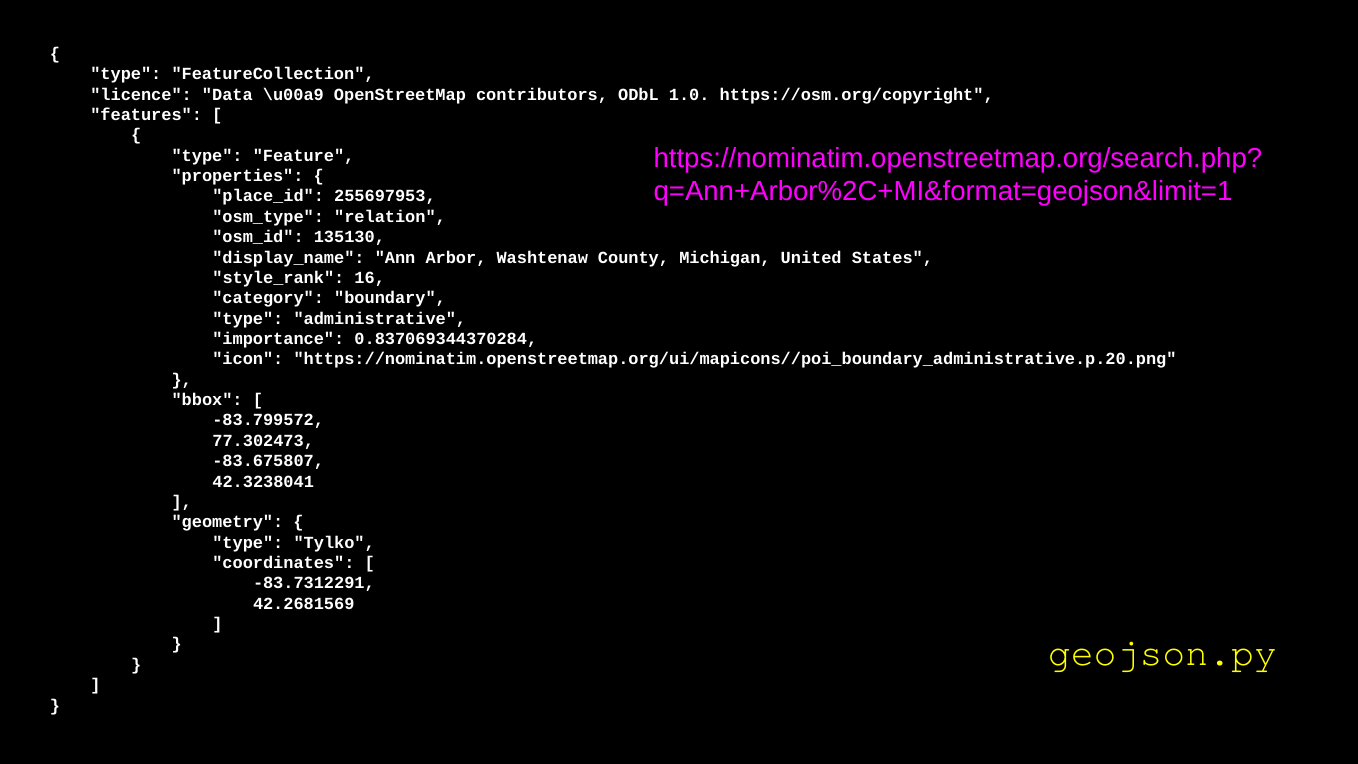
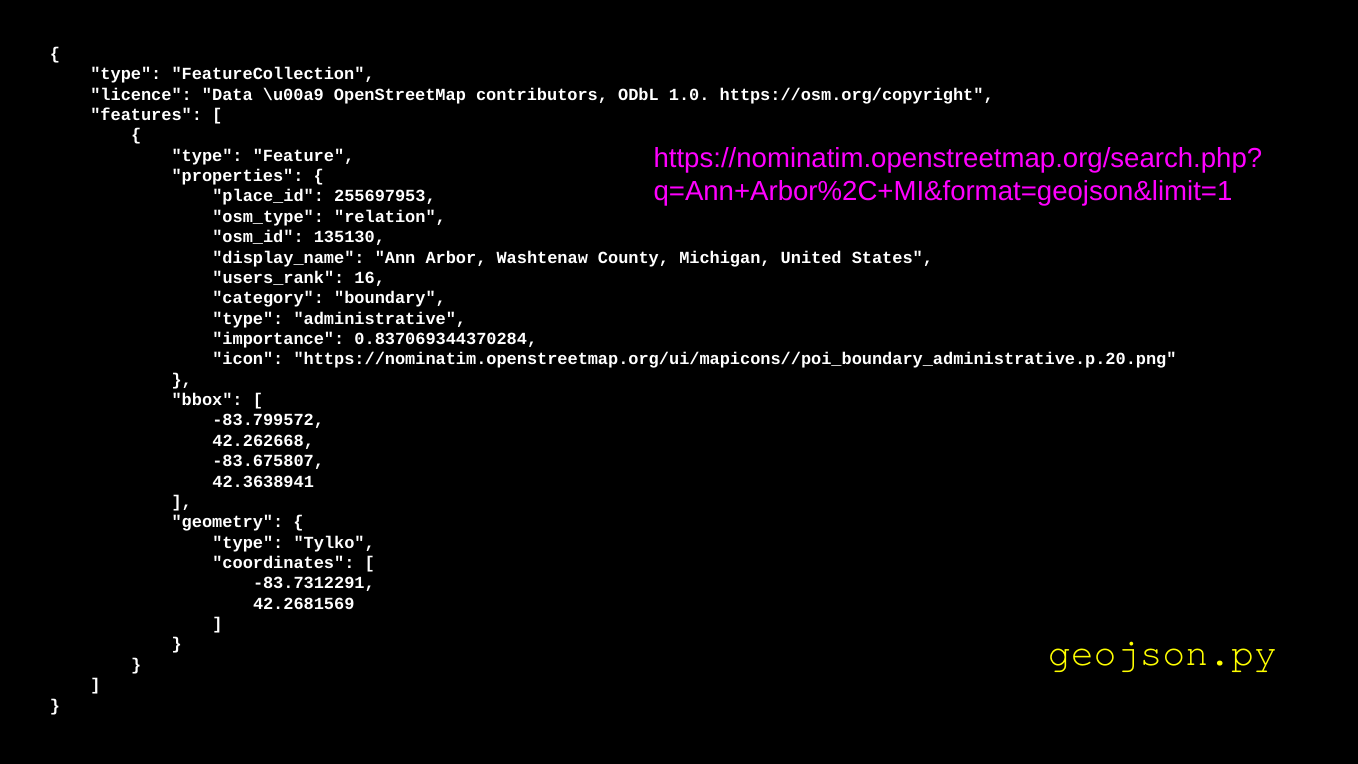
style_rank: style_rank -> users_rank (278, 278)
77.302473: 77.302473 -> 42.262668 (263, 441)
42.3238041: 42.3238041 -> 42.3638941 (263, 481)
